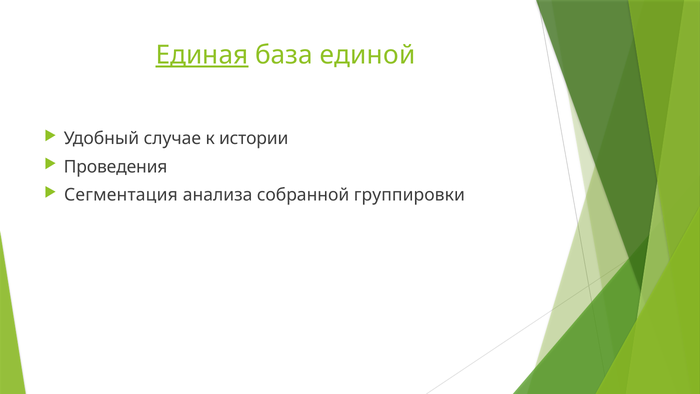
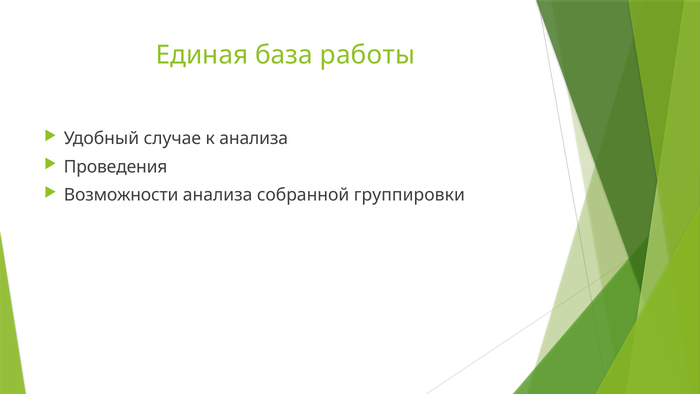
Единая underline: present -> none (202, 55)
единой: единой -> работы (367, 55)
к истории: истории -> анализа (254, 138)
Сегментация: Сегментация -> Возможности (121, 195)
